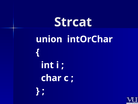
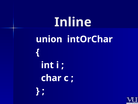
Strcat: Strcat -> Inline (73, 22)
